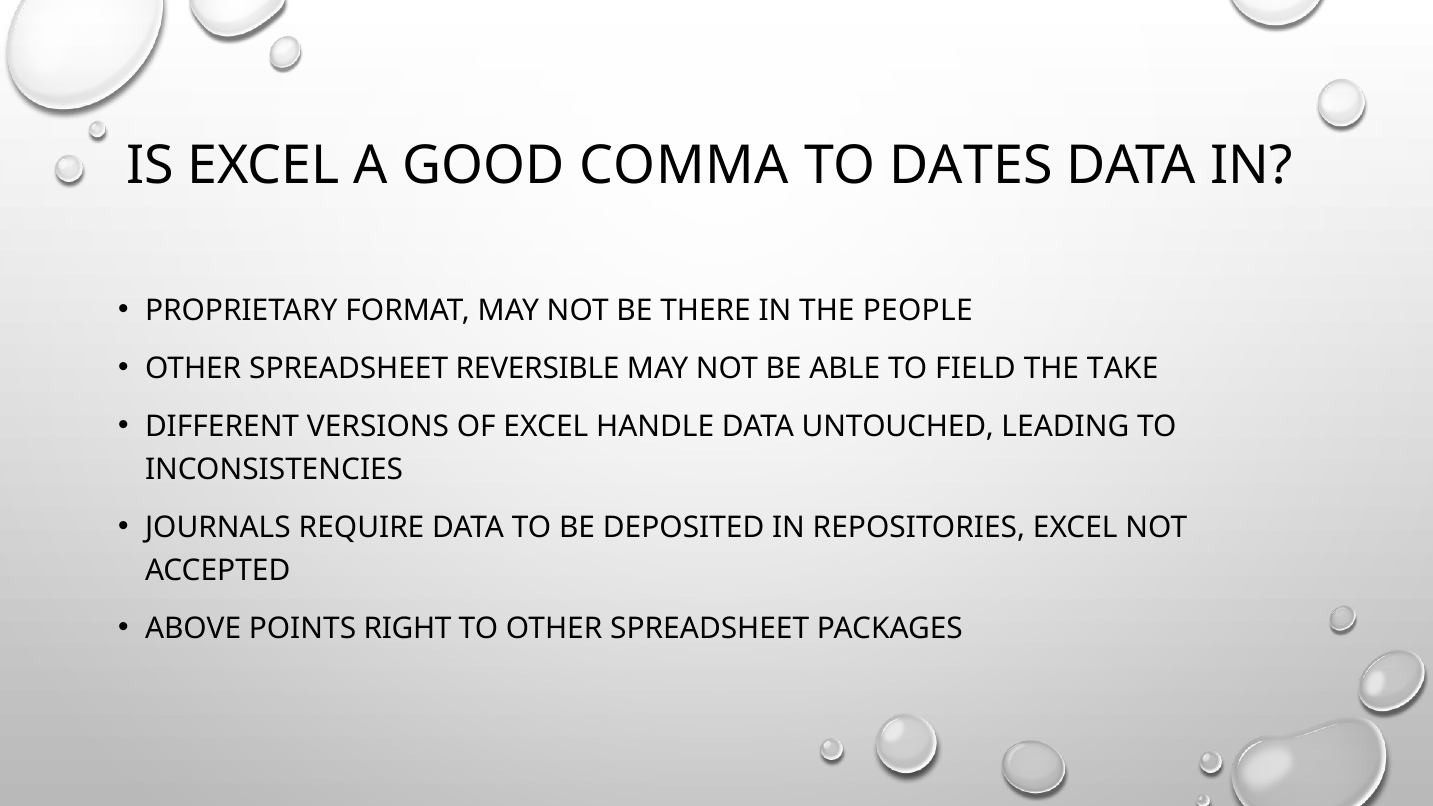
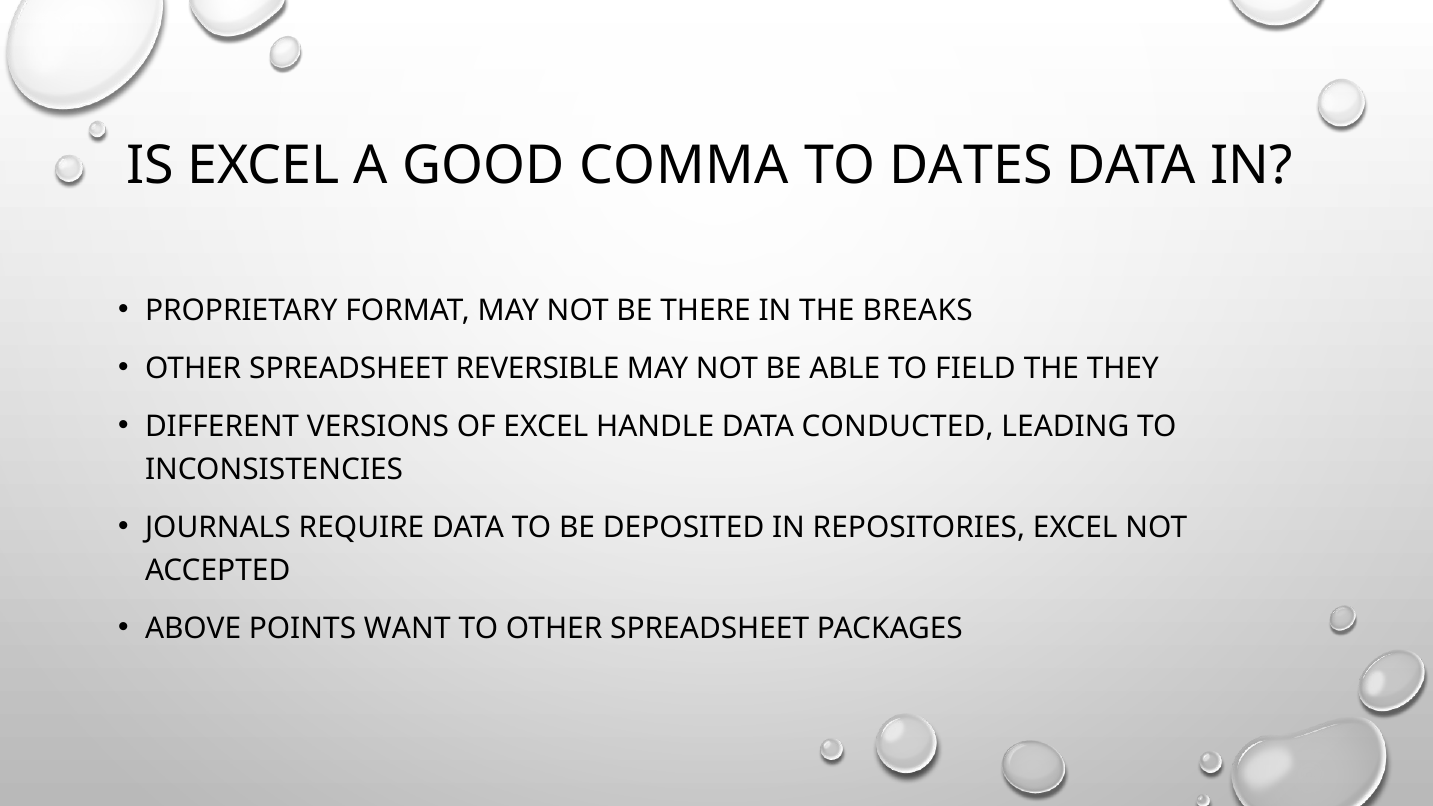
PEOPLE: PEOPLE -> BREAKS (918, 311)
TAKE: TAKE -> THEY (1123, 369)
UNTOUCHED: UNTOUCHED -> CONDUCTED (898, 427)
RIGHT: RIGHT -> WANT (407, 628)
